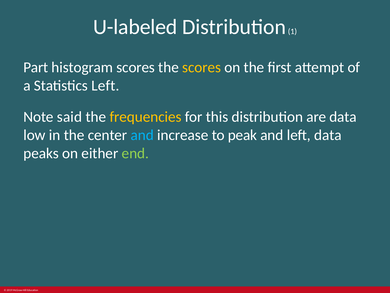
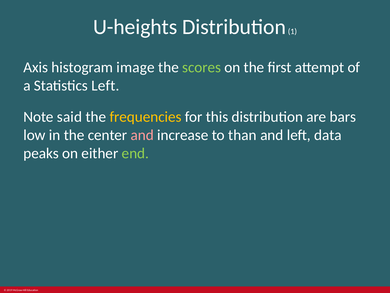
U-labeled: U-labeled -> U-heights (135, 27)
Part: Part -> Axis (36, 67)
histogram scores: scores -> image (136, 67)
scores colour: yellow -> light green (202, 67)
are data: data -> bars (343, 117)
and colour: light blue -> pink (142, 135)
peak: peak -> than (242, 135)
